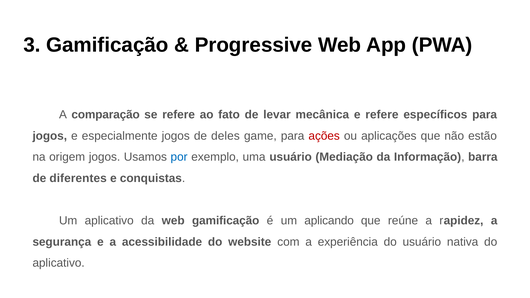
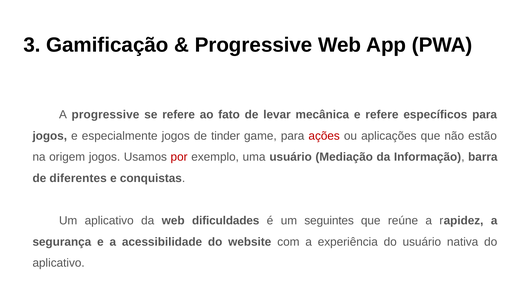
A comparação: comparação -> progressive (105, 115)
deles: deles -> tinder (226, 136)
por colour: blue -> red (179, 157)
web gamificação: gamificação -> dificuldades (226, 221)
aplicando: aplicando -> seguintes (329, 221)
